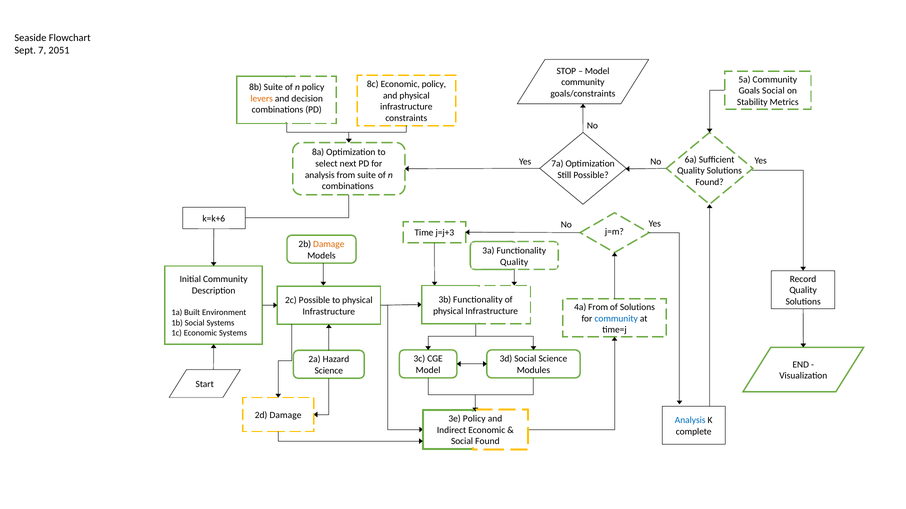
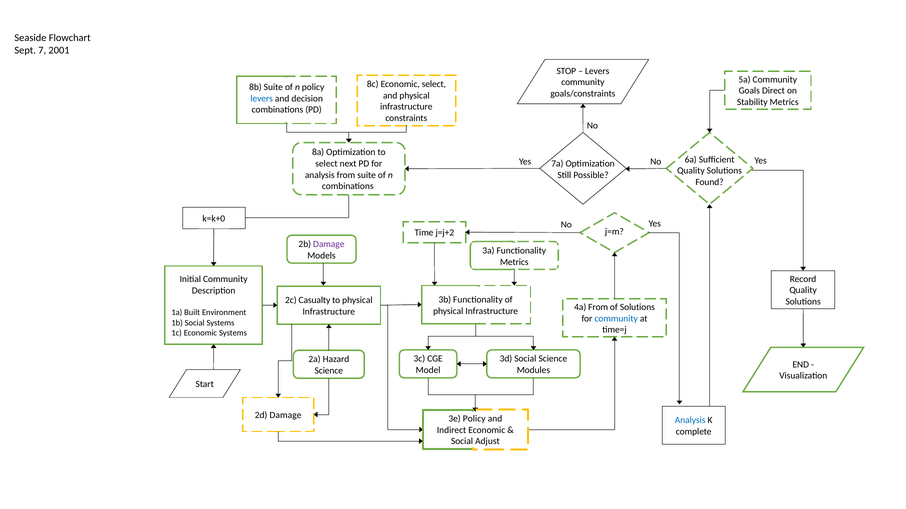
2051: 2051 -> 2001 (59, 50)
Model: Model -> Levers (597, 71)
Economic policy: policy -> select (434, 84)
Goals Social: Social -> Direct (773, 91)
levers colour: orange -> blue (262, 99)
k=k+6: k=k+6 -> k=k+0 (214, 219)
j=j+3: j=j+3 -> j=j+2 (445, 233)
Damage colour: orange -> purple (329, 244)
Quality: Quality -> Metrics (514, 262)
2c Possible: Possible -> Casualty (314, 301)
Social Found: Found -> Adjust (487, 442)
